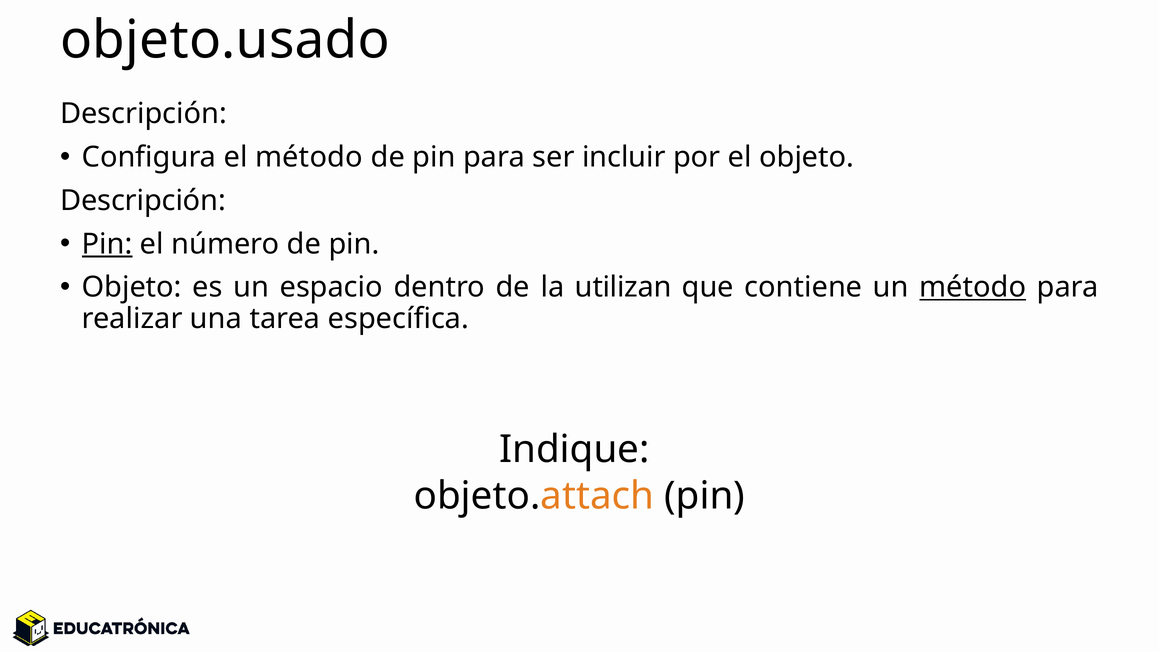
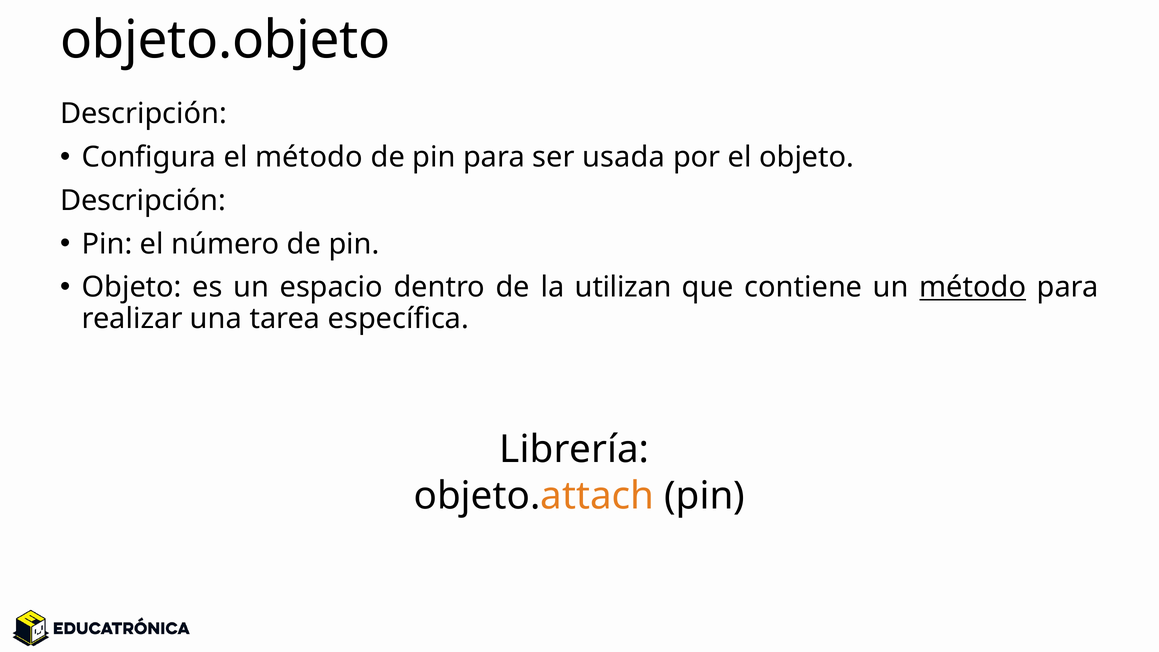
objeto.usado: objeto.usado -> objeto.objeto (225, 40)
incluir: incluir -> usada (624, 157)
Pin underline: present -> none (107, 244)
Indique: Indique -> Librería (574, 449)
